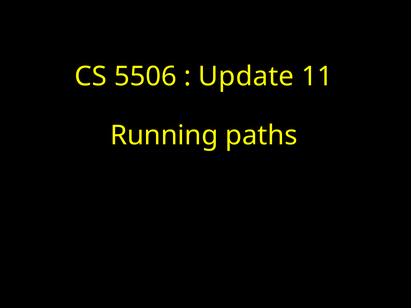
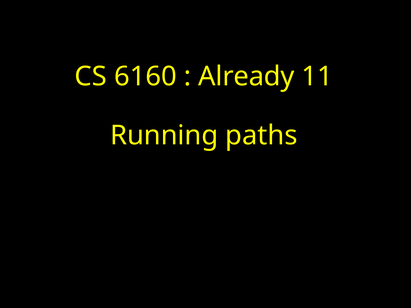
5506: 5506 -> 6160 (145, 76)
Update: Update -> Already (246, 76)
